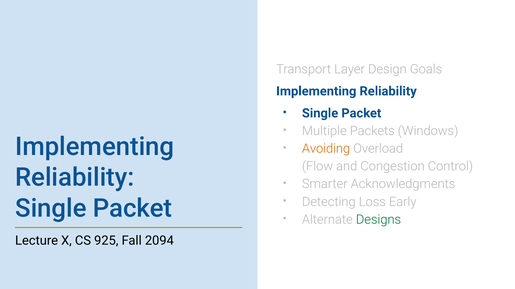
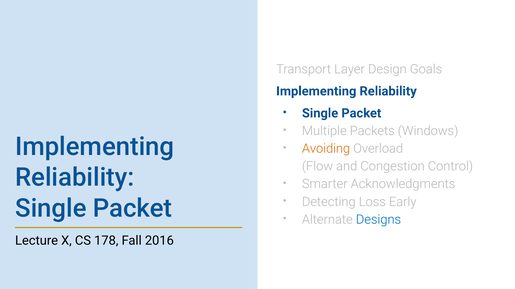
Designs colour: green -> blue (378, 220)
925: 925 -> 178 (106, 241)
2094: 2094 -> 2016 (159, 241)
